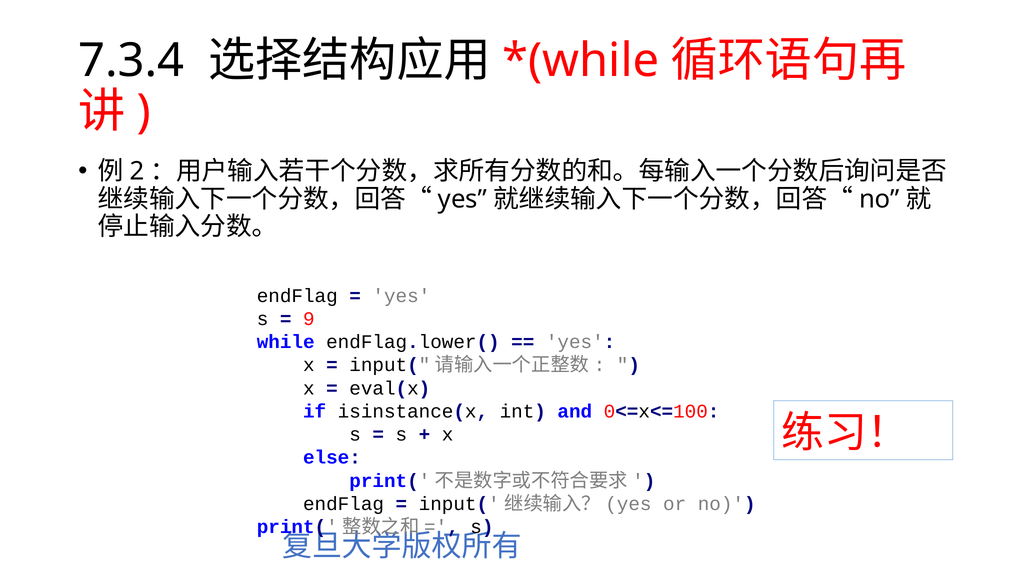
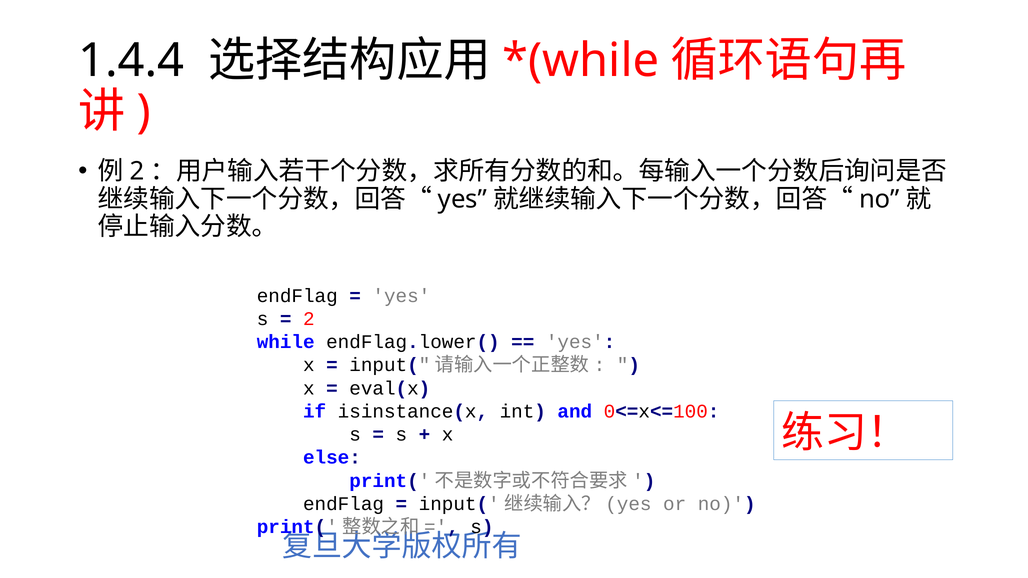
7.3.4: 7.3.4 -> 1.4.4 (131, 61)
9: 9 -> 2 (309, 319)
